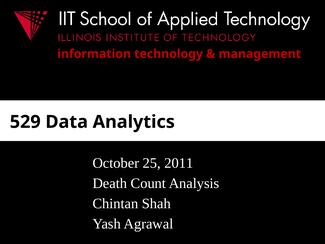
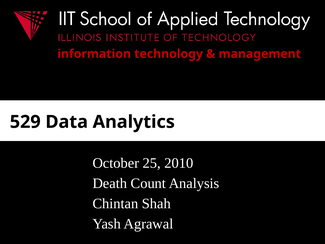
2011: 2011 -> 2010 (179, 163)
